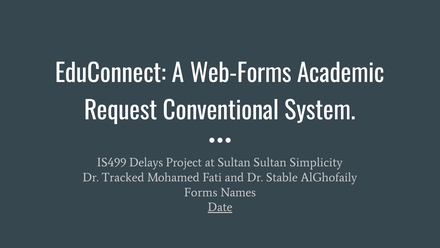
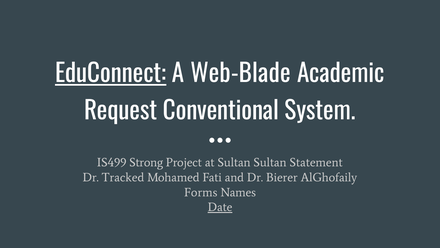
EduConnect underline: none -> present (111, 74)
Web-Forms: Web-Forms -> Web-Blade (241, 74)
Delays: Delays -> Strong (146, 162)
Simplicity: Simplicity -> Statement (316, 162)
Stable: Stable -> Bierer (282, 177)
